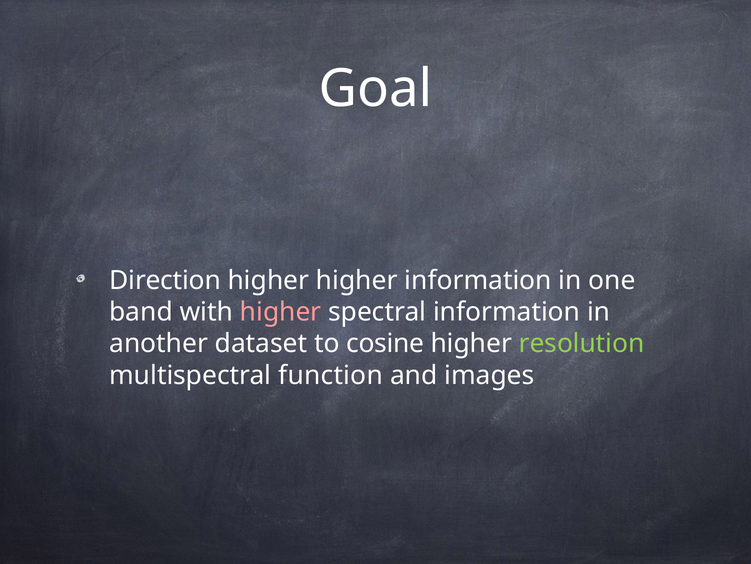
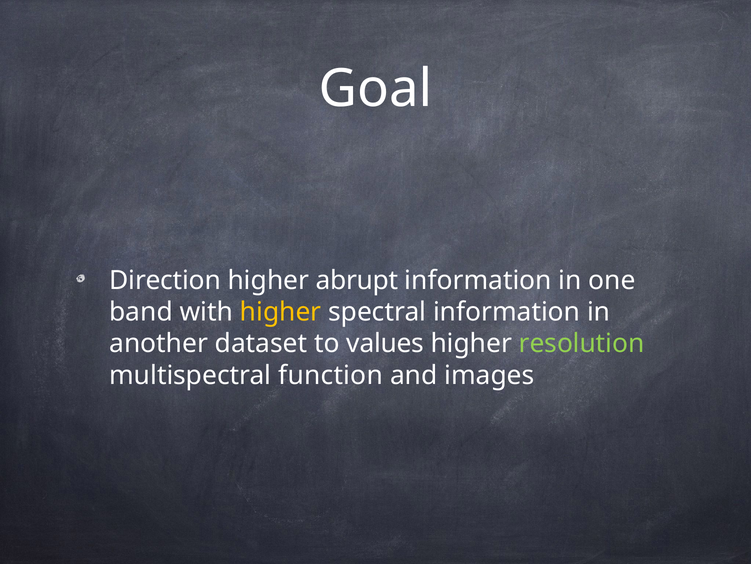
higher higher: higher -> abrupt (357, 280)
higher colour: pink -> yellow (281, 312)
cosine: cosine -> values (385, 343)
